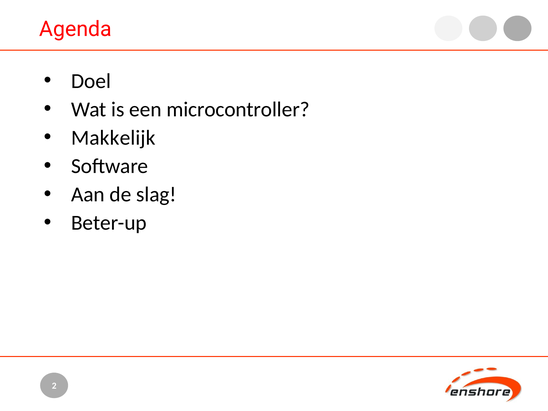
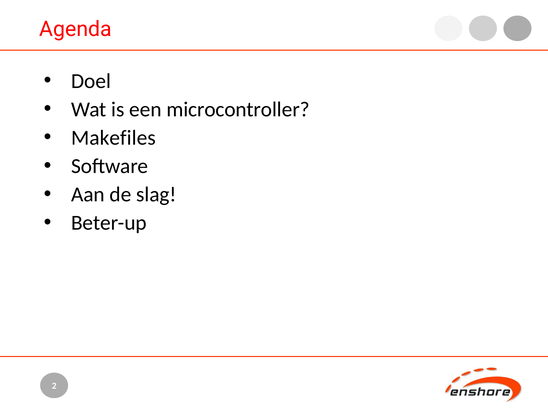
Makkelijk: Makkelijk -> Makefiles (113, 138)
